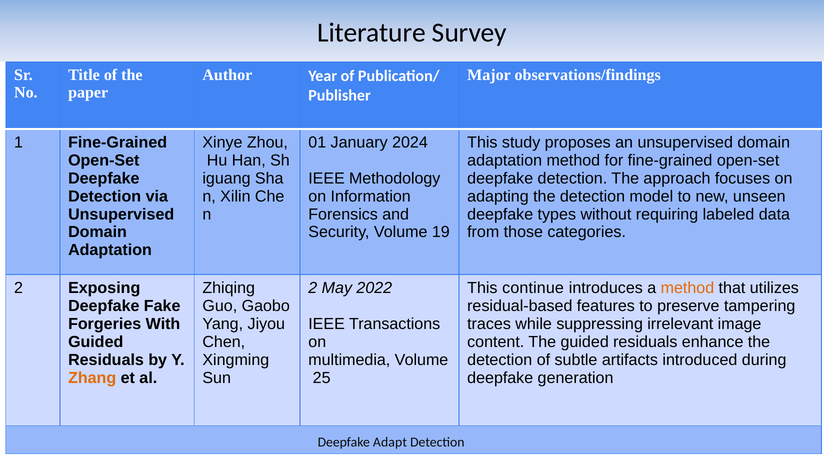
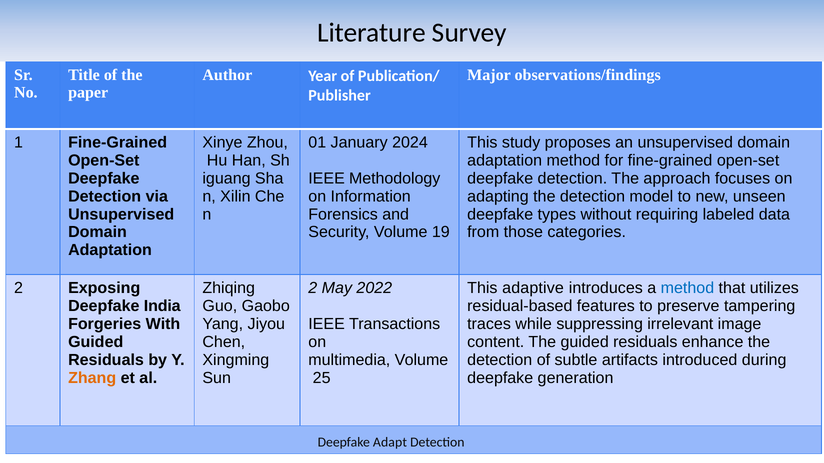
continue: continue -> adaptive (533, 288)
method colour: orange -> blue (687, 288)
Fake: Fake -> India (162, 306)
